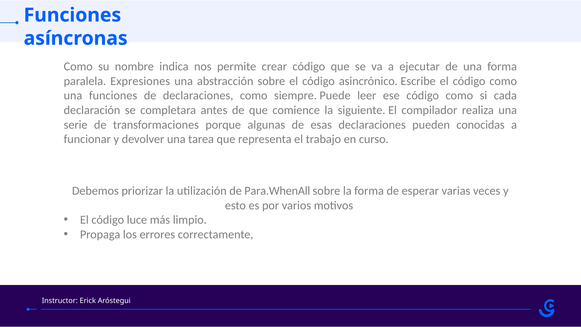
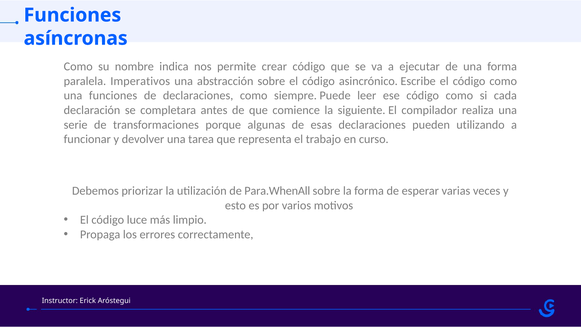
Expresiones: Expresiones -> Imperativos (140, 81)
conocidas: conocidas -> utilizando (480, 125)
